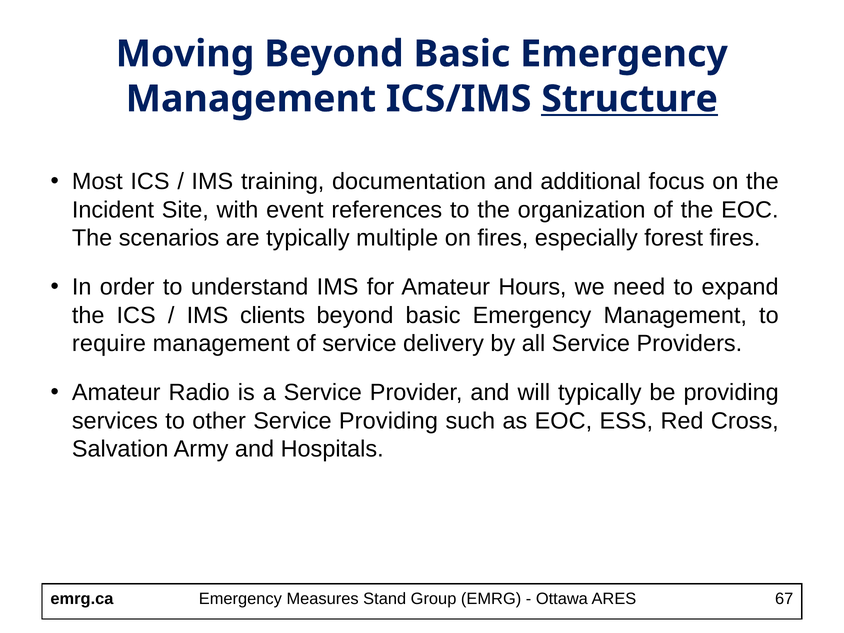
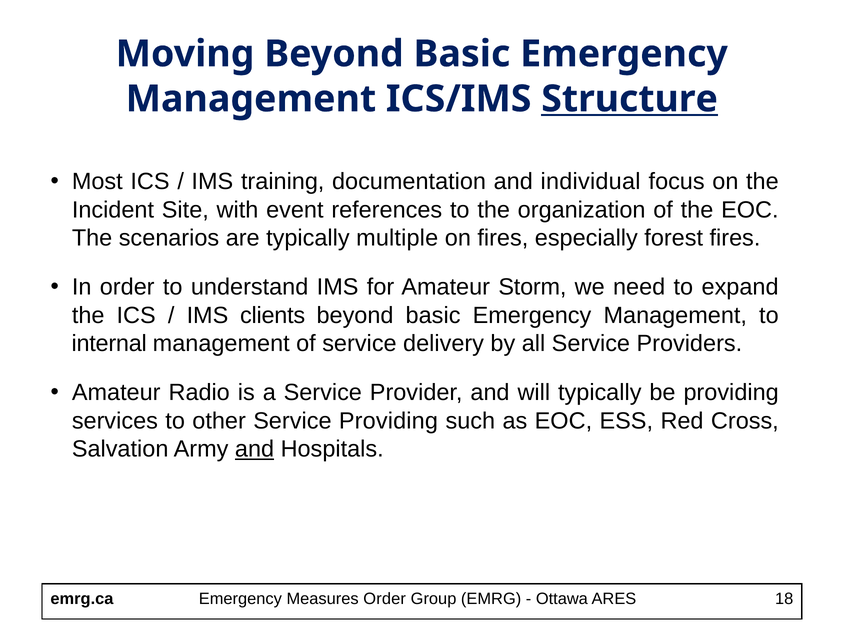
additional: additional -> individual (591, 182)
Hours: Hours -> Storm (532, 287)
require: require -> internal (109, 343)
and underline: none -> present (255, 449)
Measures Stand: Stand -> Order (385, 599)
67: 67 -> 18 (784, 599)
